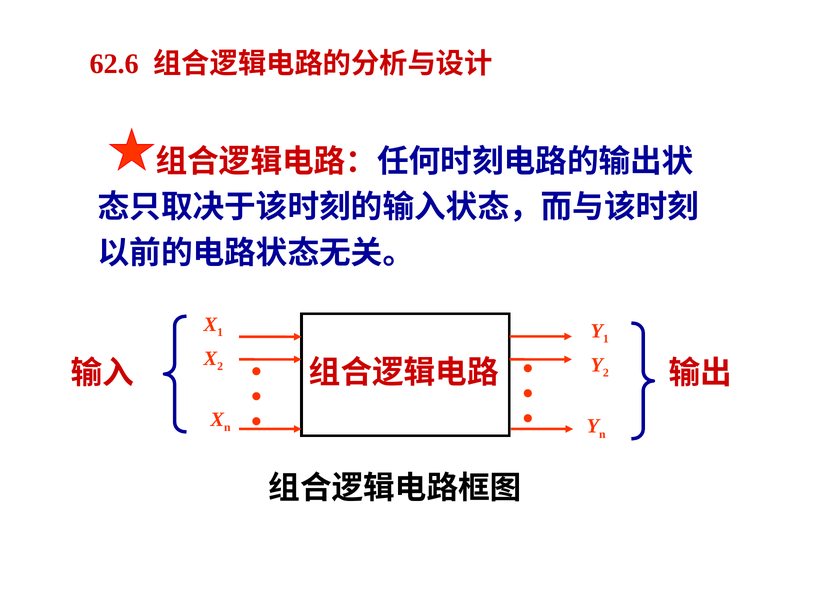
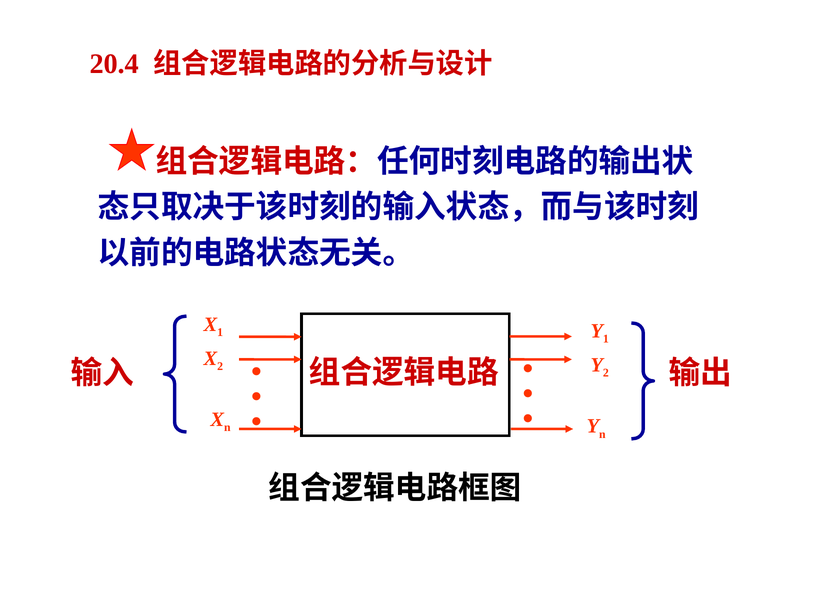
62.6: 62.6 -> 20.4 (114, 64)
